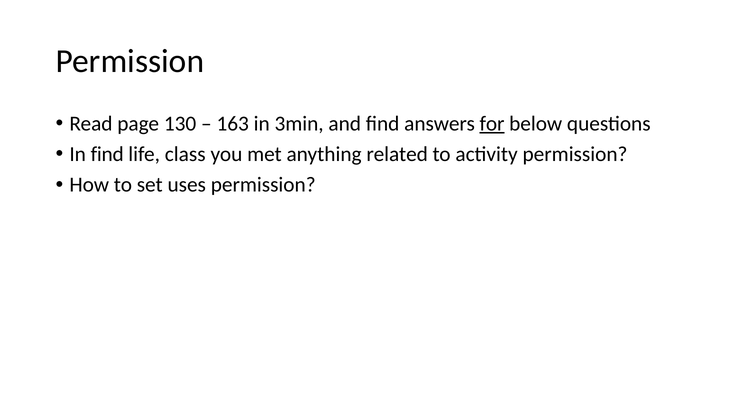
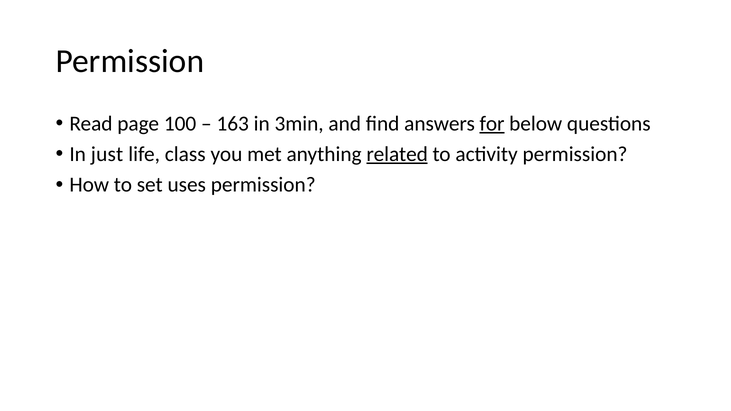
130: 130 -> 100 (180, 124)
In find: find -> just (107, 154)
related underline: none -> present (397, 154)
